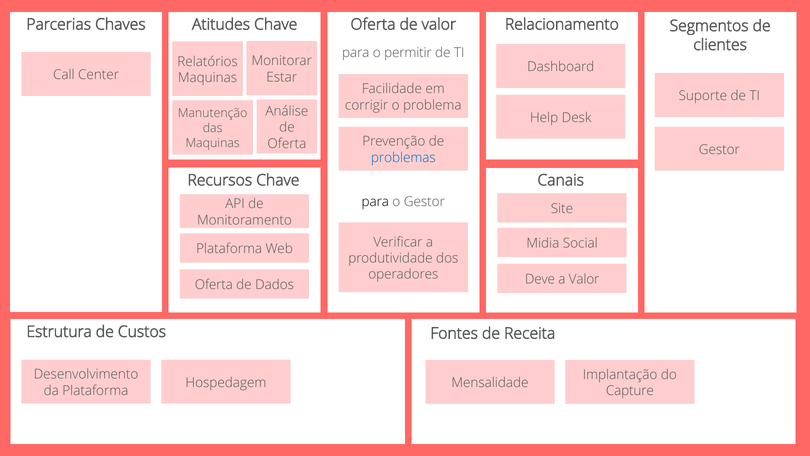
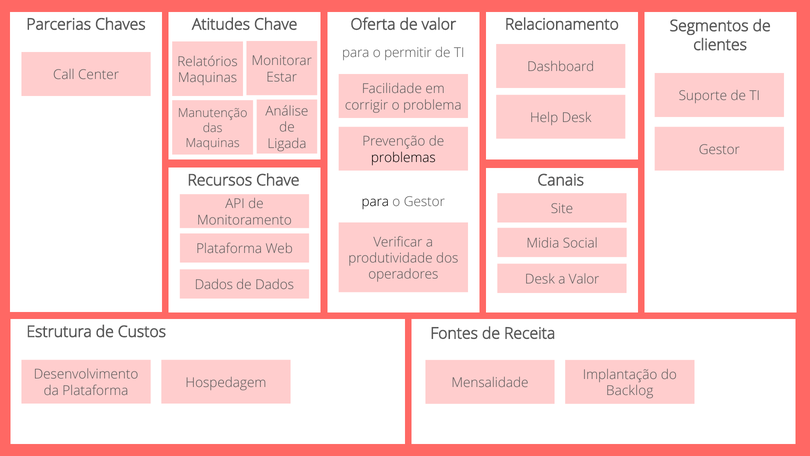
Oferta: Oferta -> Ligada (287, 144)
problemas colour: blue -> black (403, 158)
Deve: Deve -> Desk (540, 279)
Oferta: Oferta -> Dados (214, 285)
Capture: Capture -> Backlog (630, 391)
